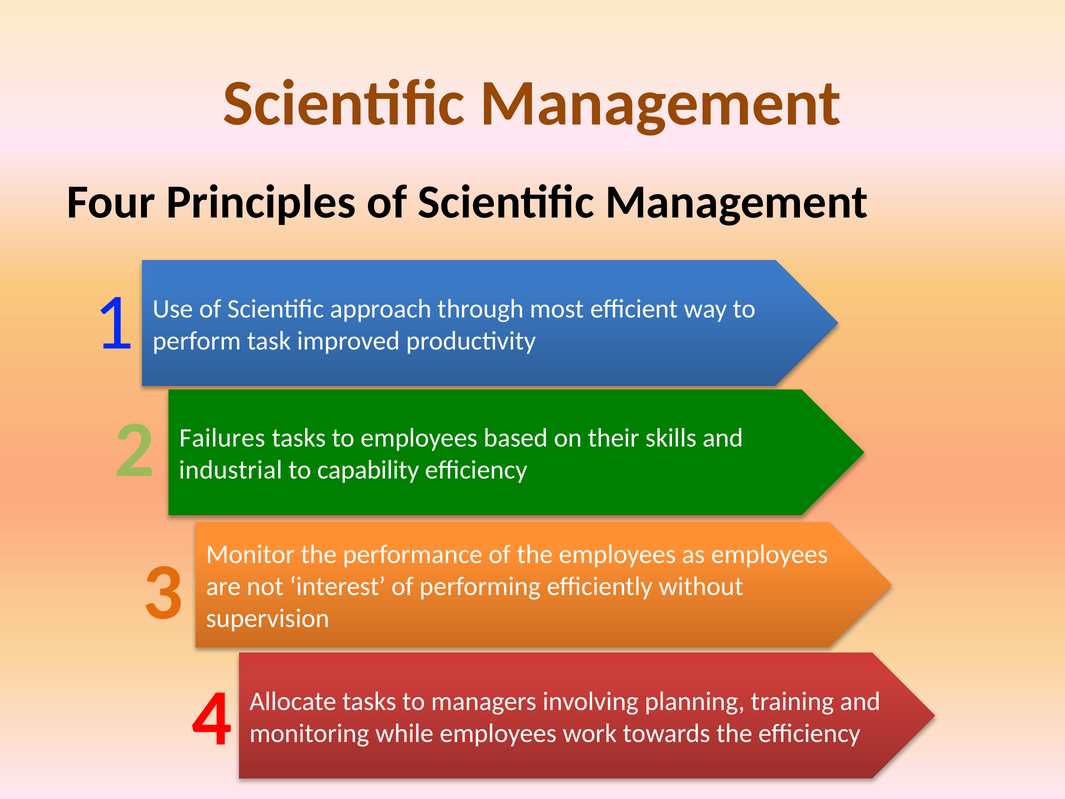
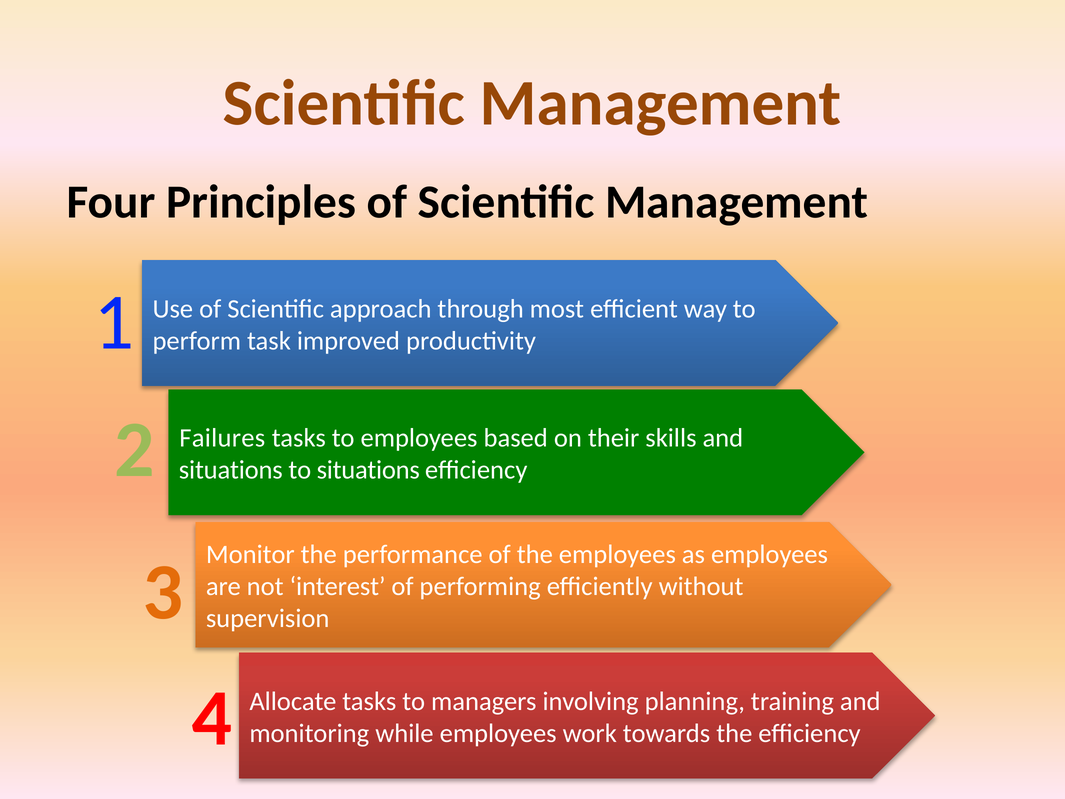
industrial: industrial -> situations (231, 470)
to capability: capability -> situations (368, 470)
